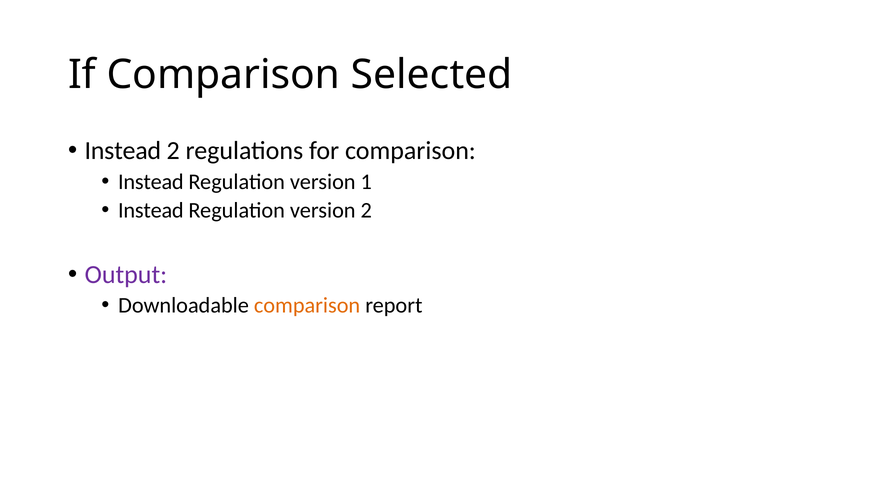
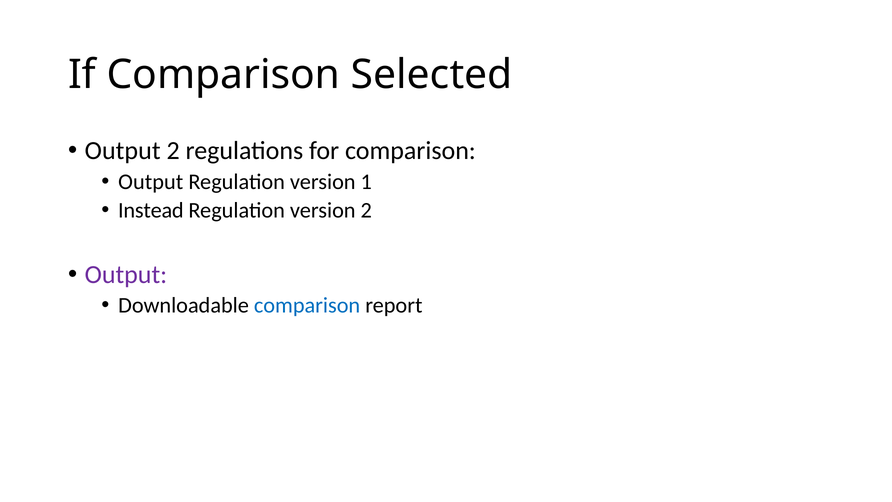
Instead: Instead -> Output (123, 151)
Instead: Instead -> Output (151, 182)
comparison colour: orange -> blue (307, 305)
